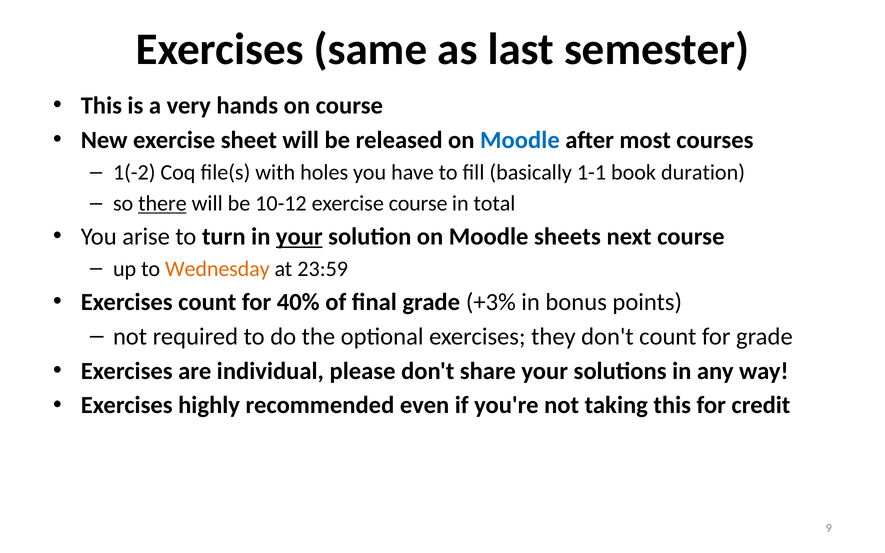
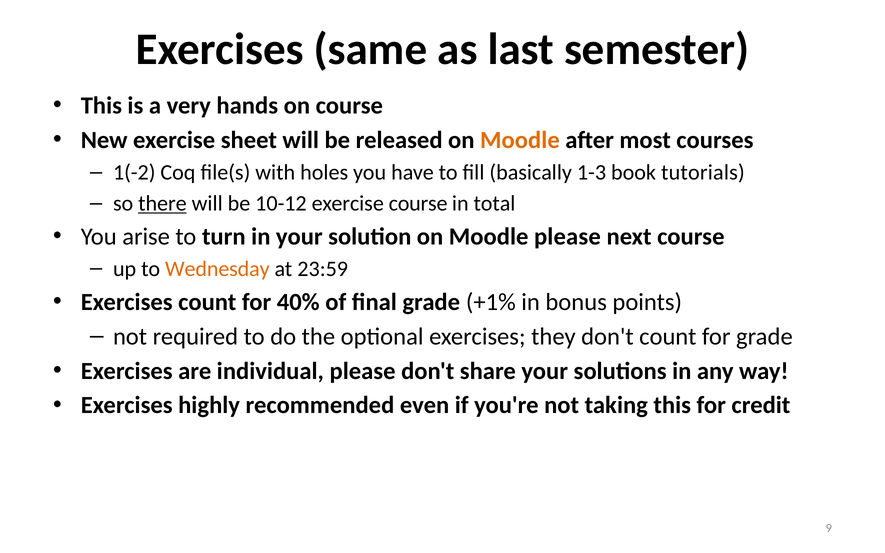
Moodle colour: blue -> orange (520, 140)
1-1: 1-1 -> 1-3 (592, 172)
duration: duration -> tutorials (703, 172)
your underline: present -> none (299, 237)
Moodle sheets: sheets -> please (567, 237)
+3%: +3% -> +1% (491, 302)
